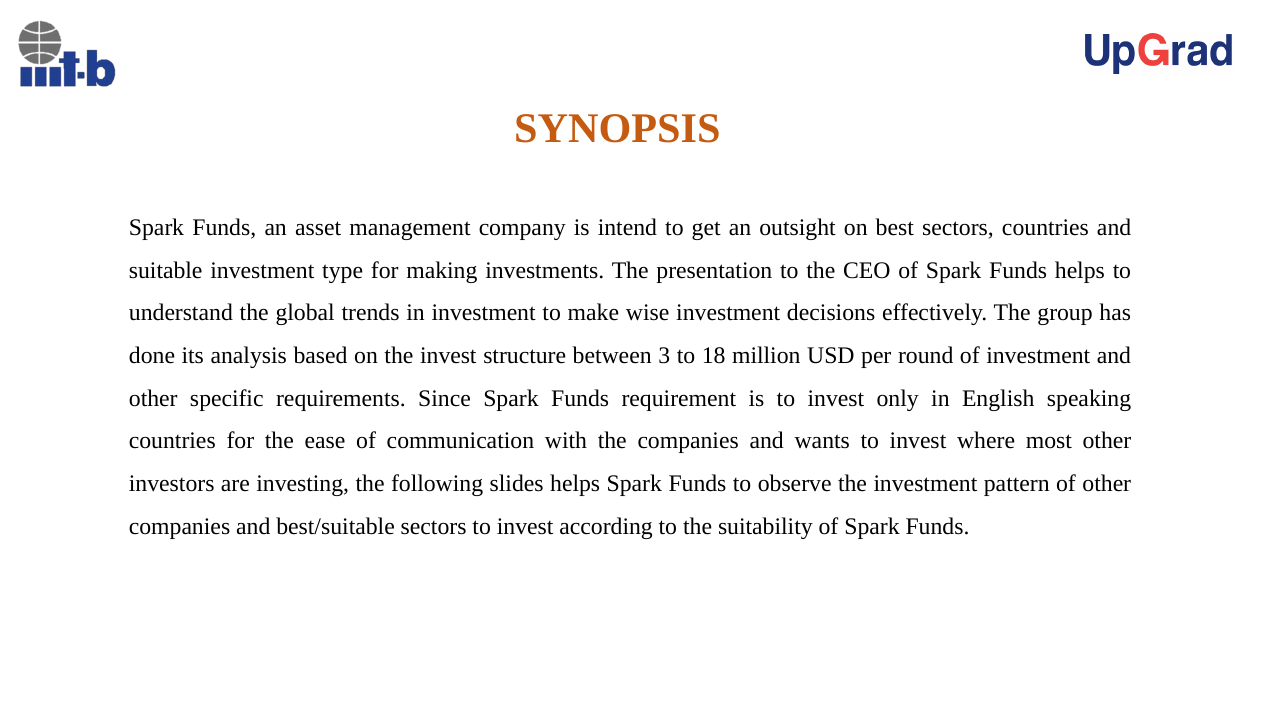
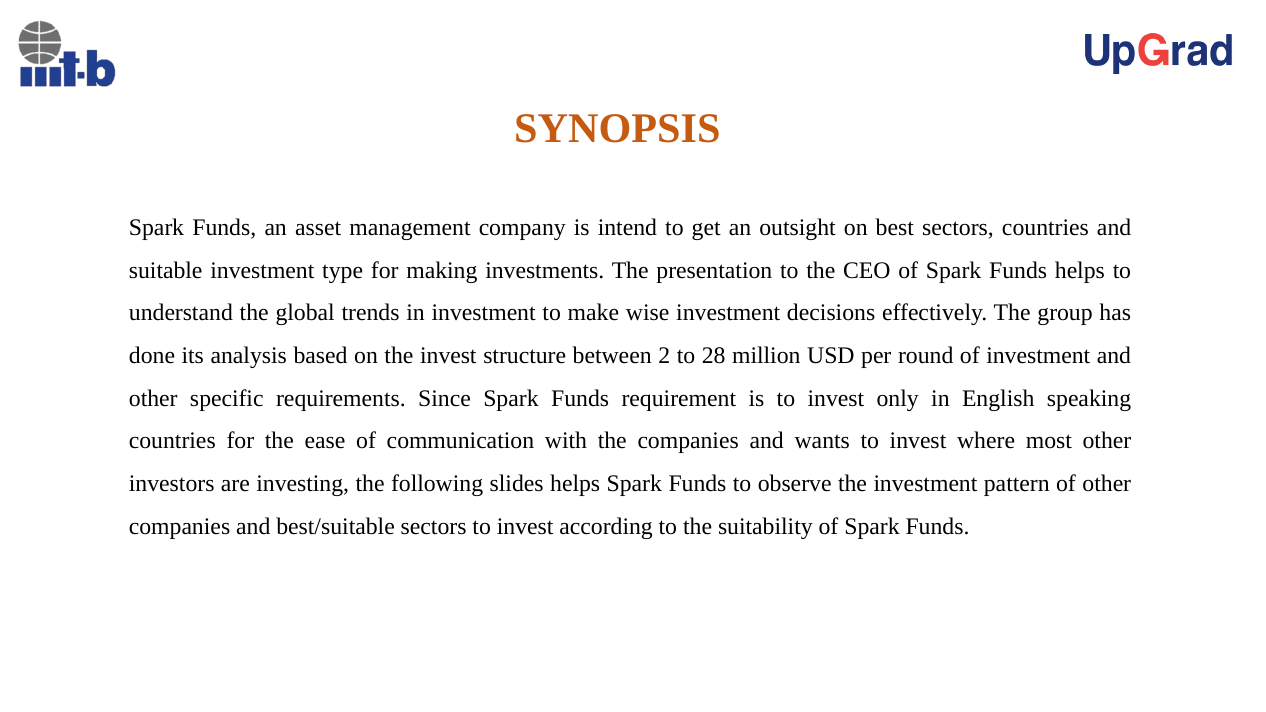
3: 3 -> 2 (664, 356)
18: 18 -> 28 (714, 356)
